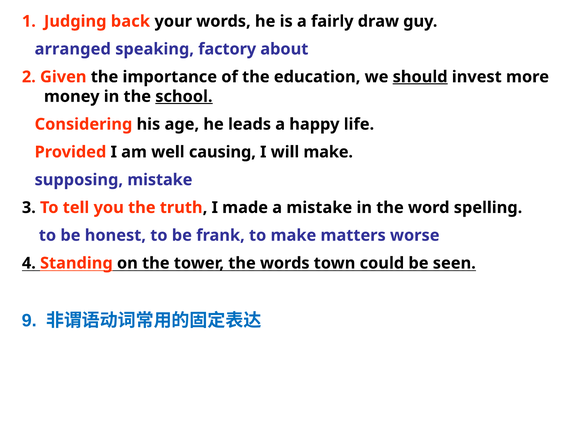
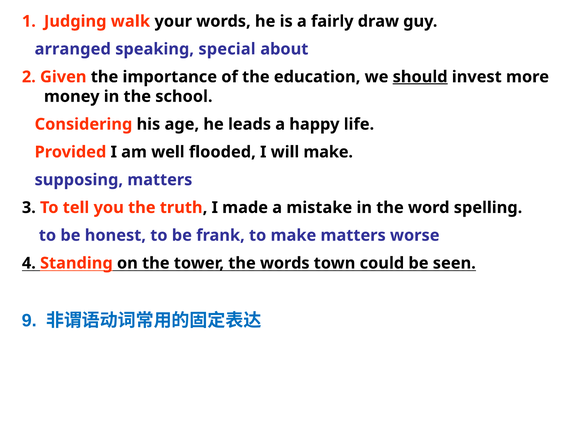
back: back -> walk (130, 21)
factory: factory -> special (227, 49)
school underline: present -> none (184, 96)
causing: causing -> flooded (222, 152)
supposing mistake: mistake -> matters (160, 180)
